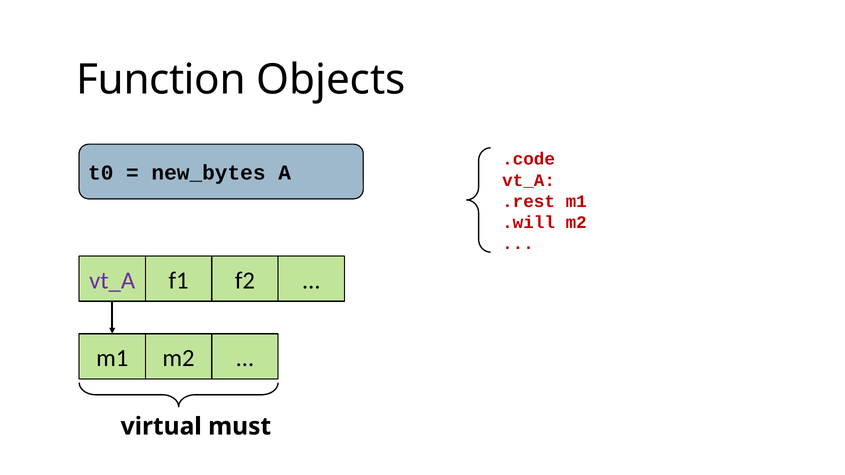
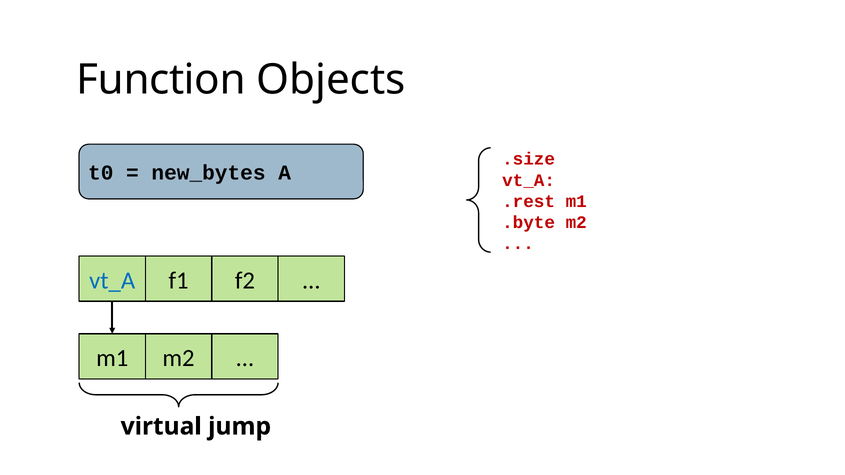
.code: .code -> .size (529, 159)
.will: .will -> .byte (529, 223)
vt_A colour: purple -> blue (112, 281)
must: must -> jump (240, 427)
